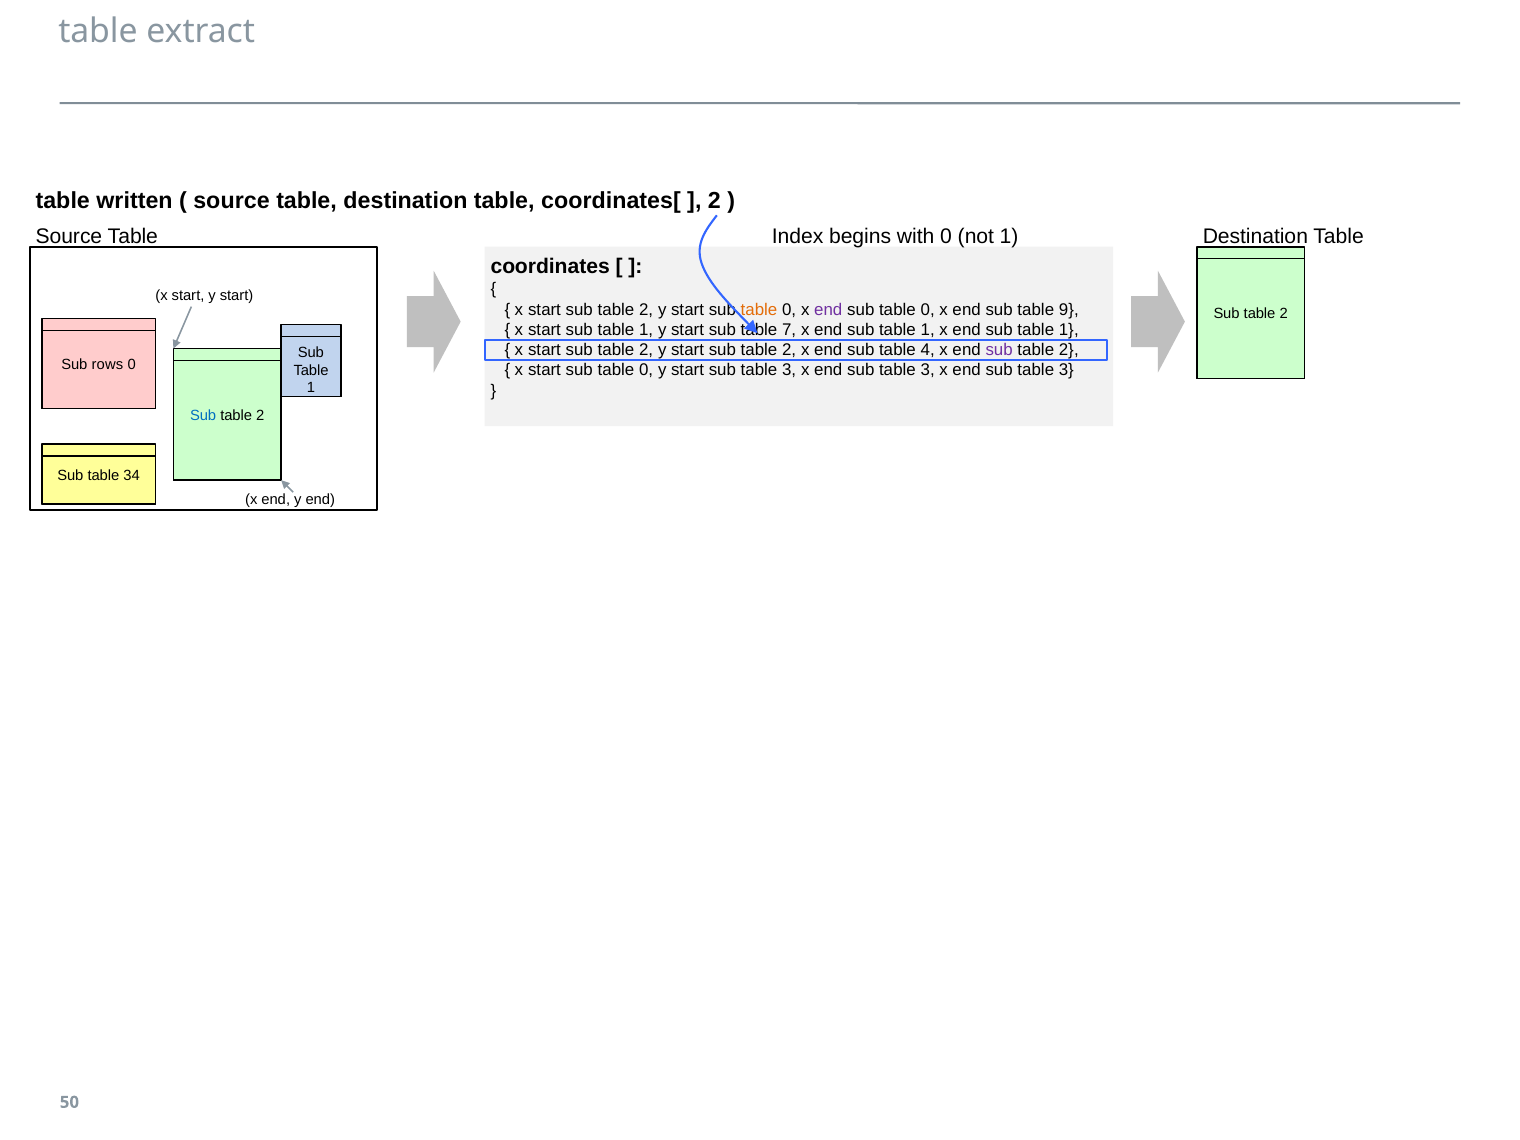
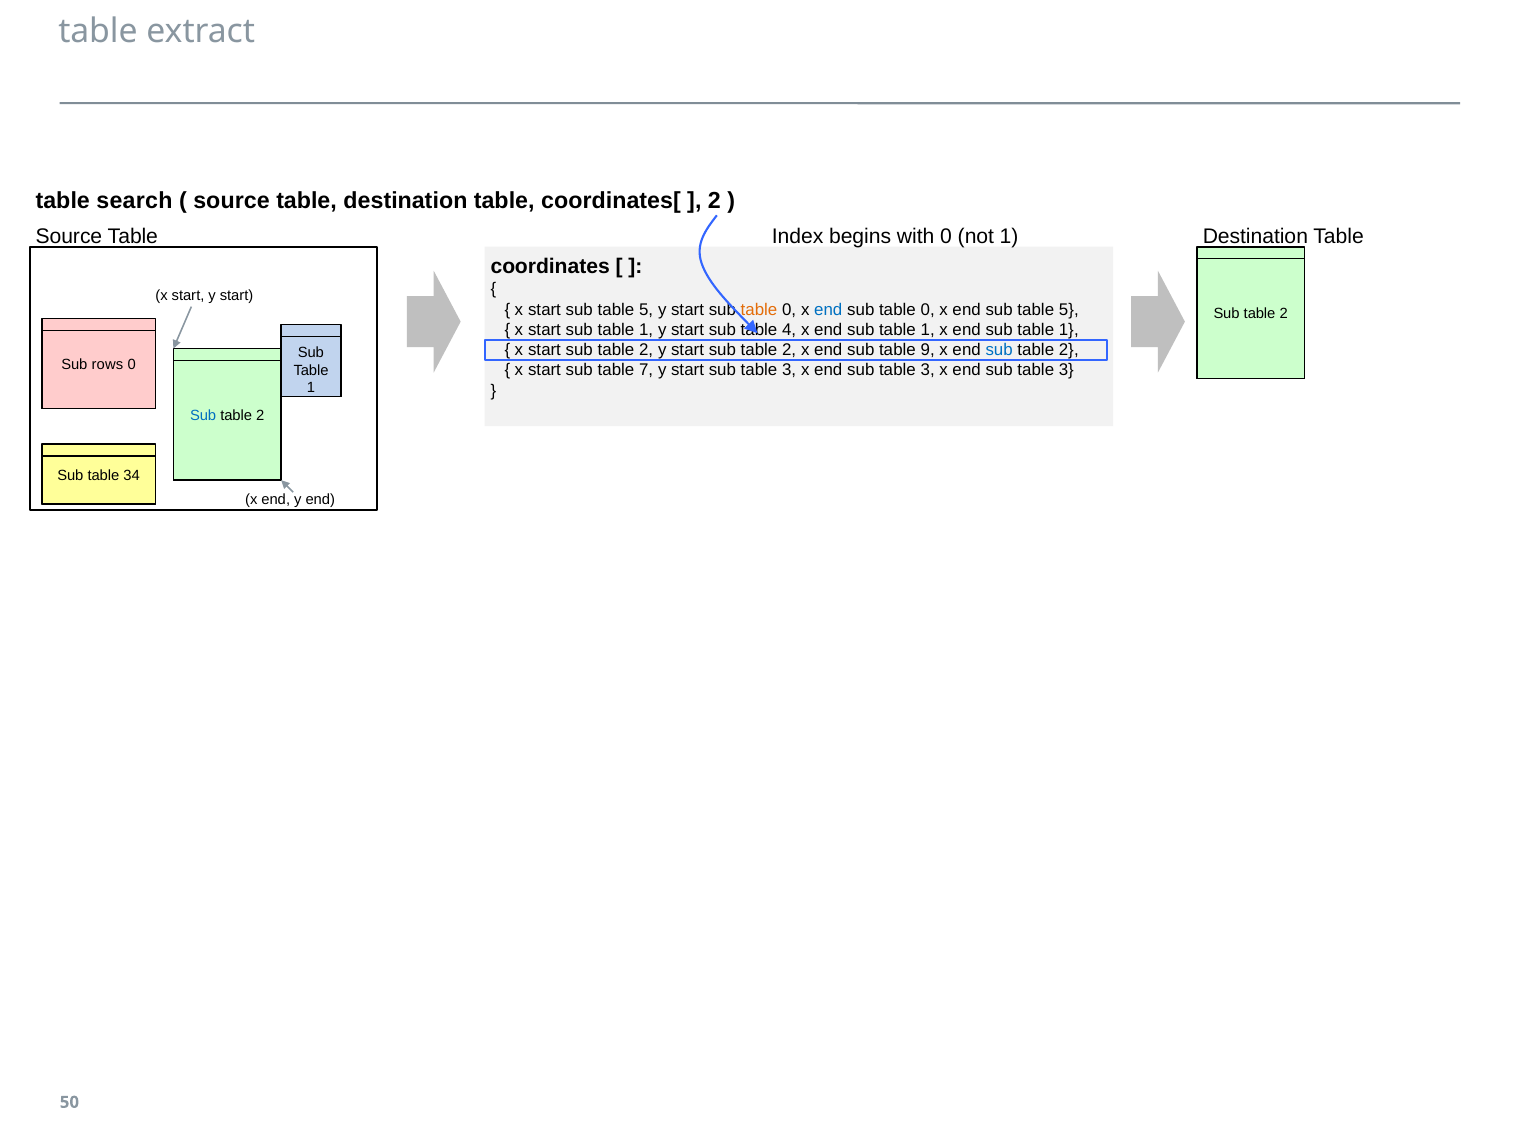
written: written -> search (134, 200)
2: 2 -> 5 (646, 310)
end colour: purple -> blue (828, 310)
end sub table 9: 9 -> 5 (1069, 310)
7: 7 -> 4 (789, 330)
4: 4 -> 9 (928, 350)
sub colour: purple -> blue (999, 350)
0: 0 -> 7 (646, 370)
